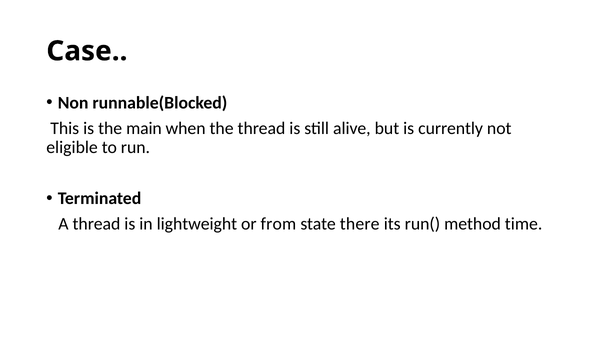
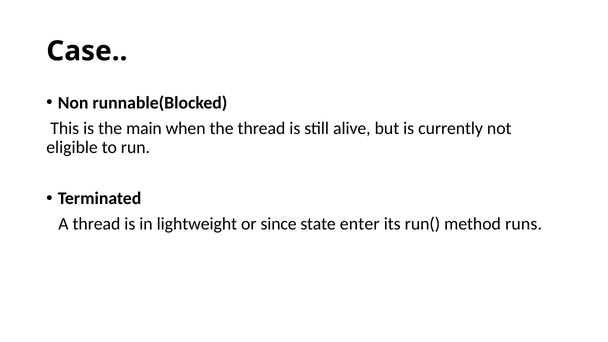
from: from -> since (279, 224)
there: there -> enter (360, 224)
time: time -> runs (524, 224)
